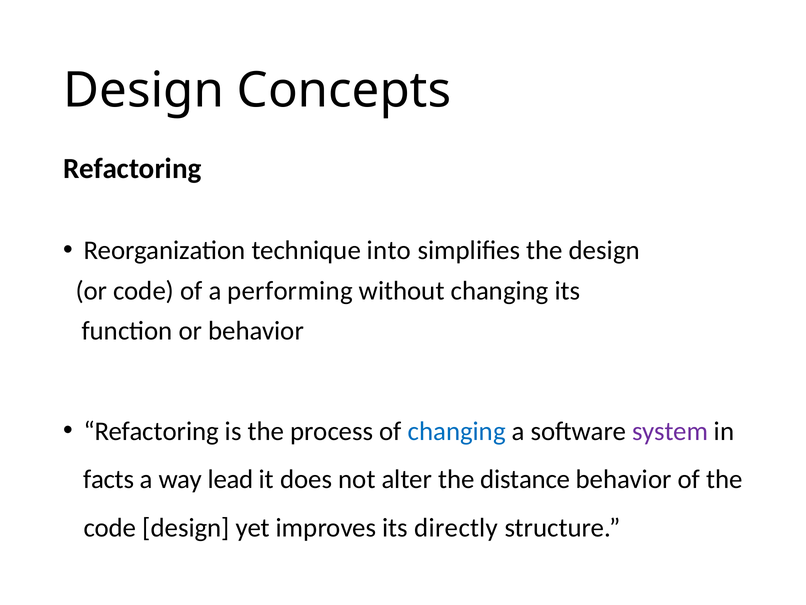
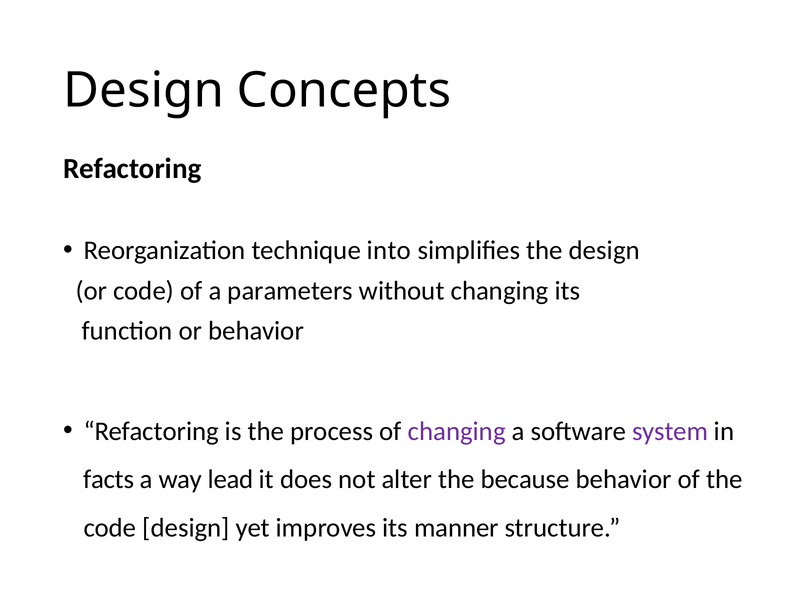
performing: performing -> parameters (290, 290)
changing colour: blue -> purple (457, 431)
distance: distance -> because (525, 479)
directly: directly -> manner (456, 528)
